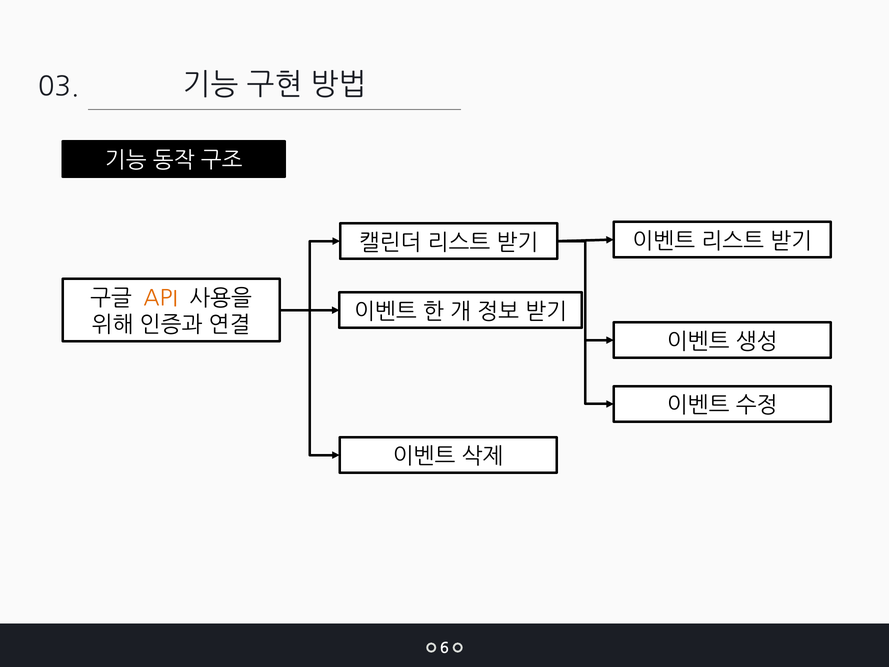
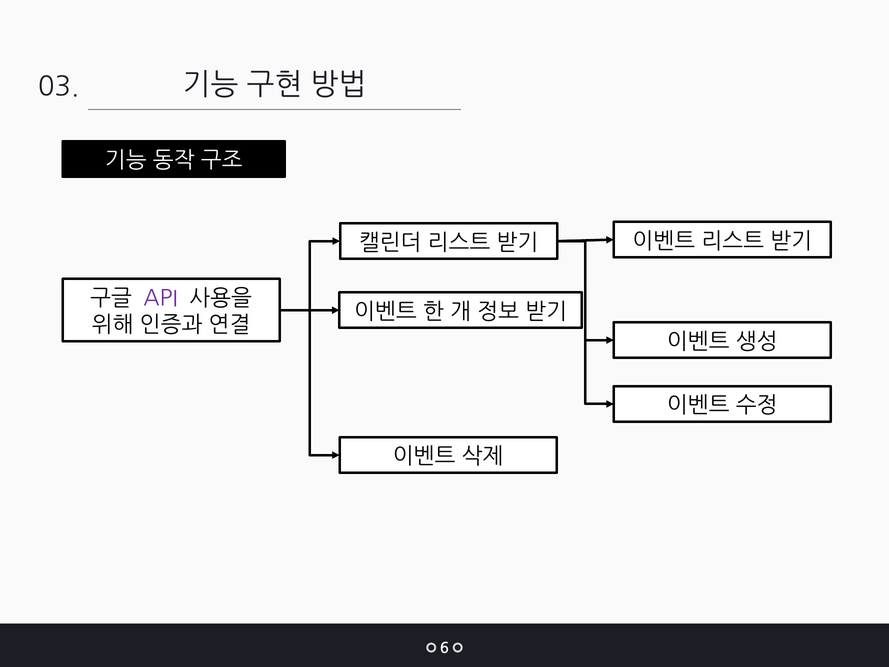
API colour: orange -> purple (161, 298)
